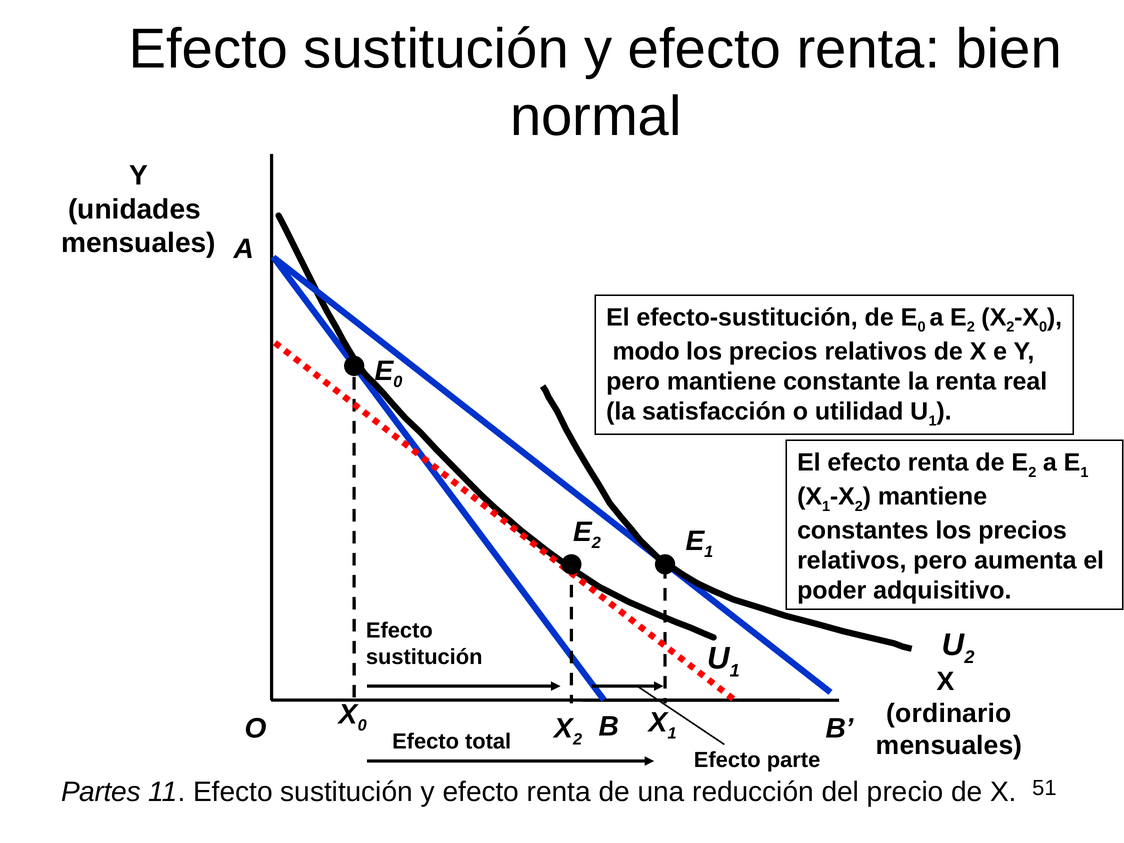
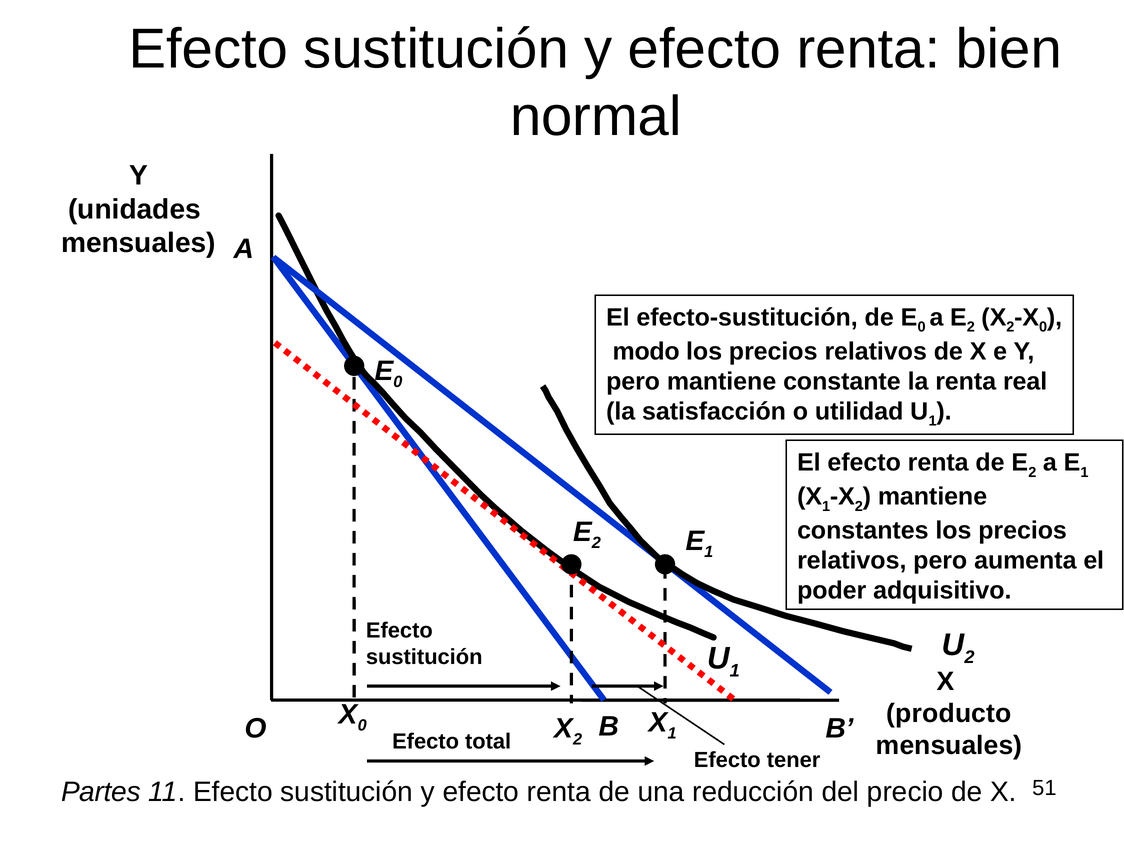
ordinario: ordinario -> producto (949, 713)
parte: parte -> tener (794, 760)
